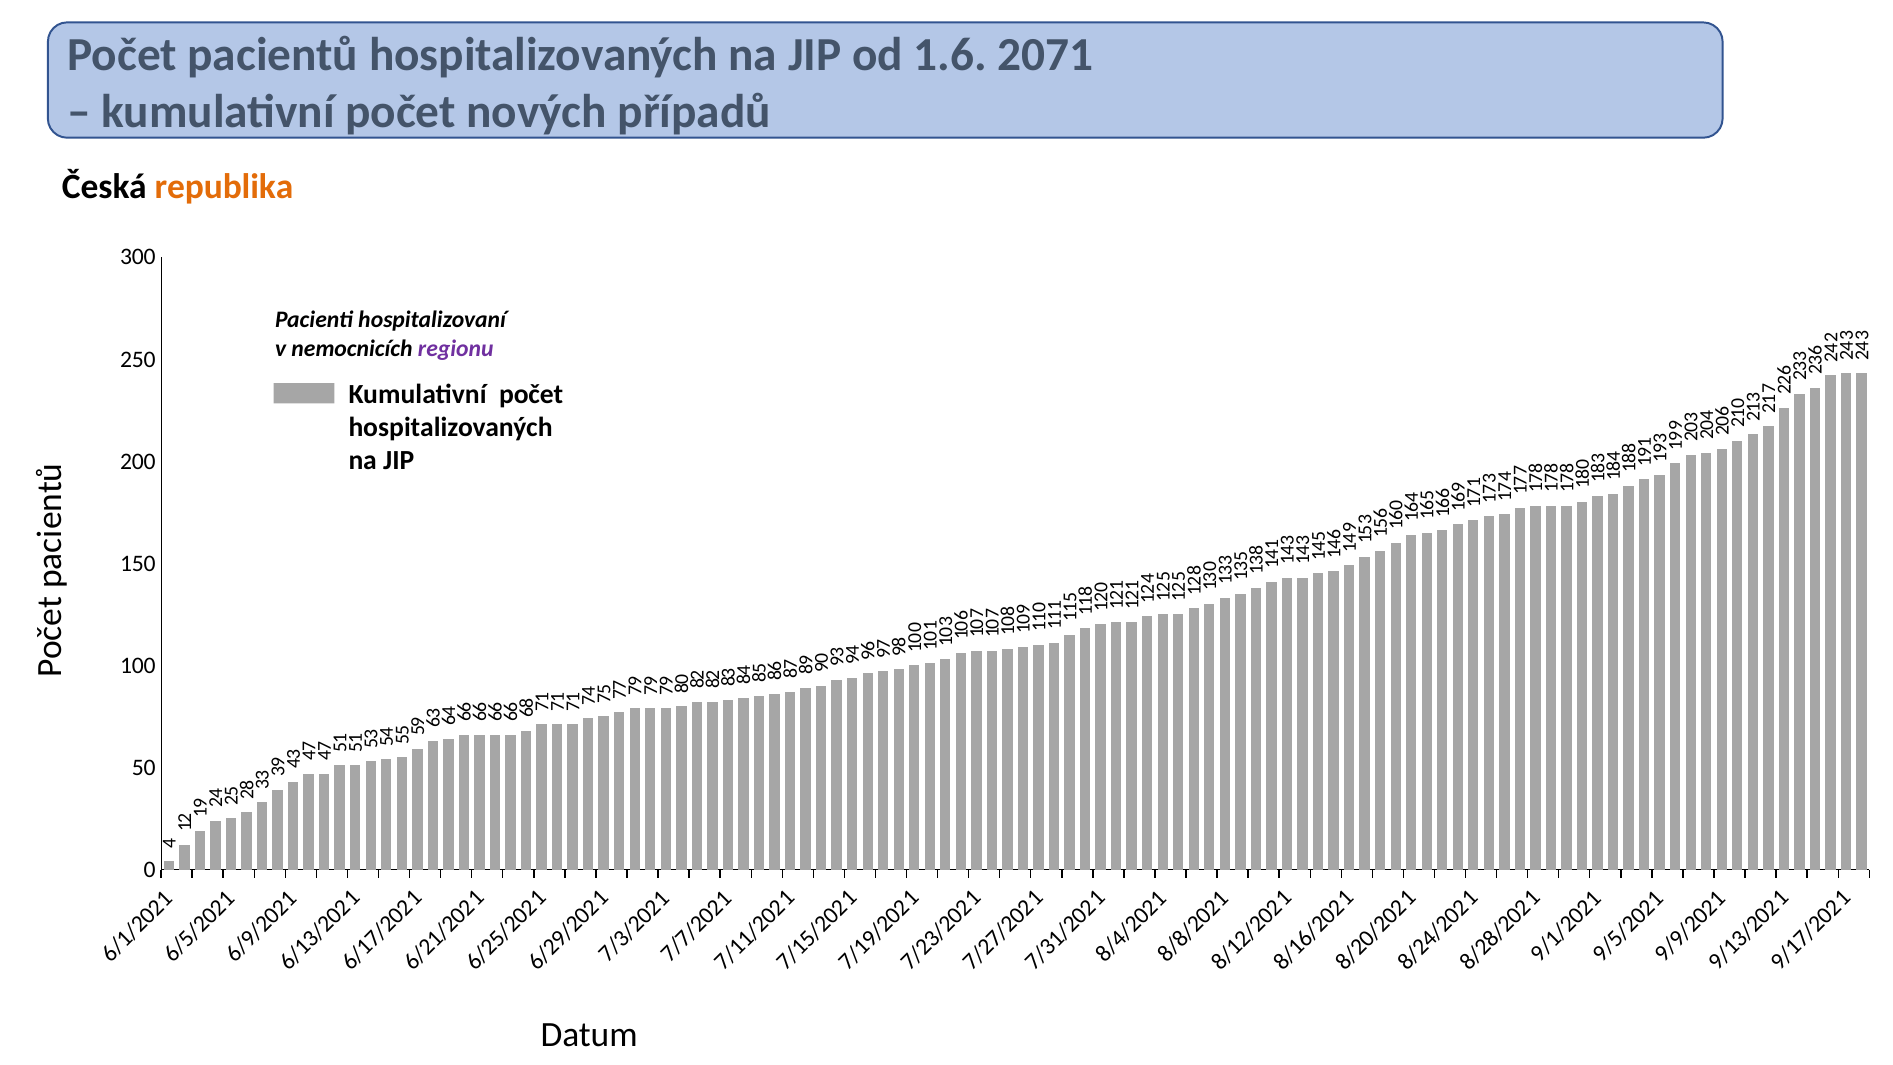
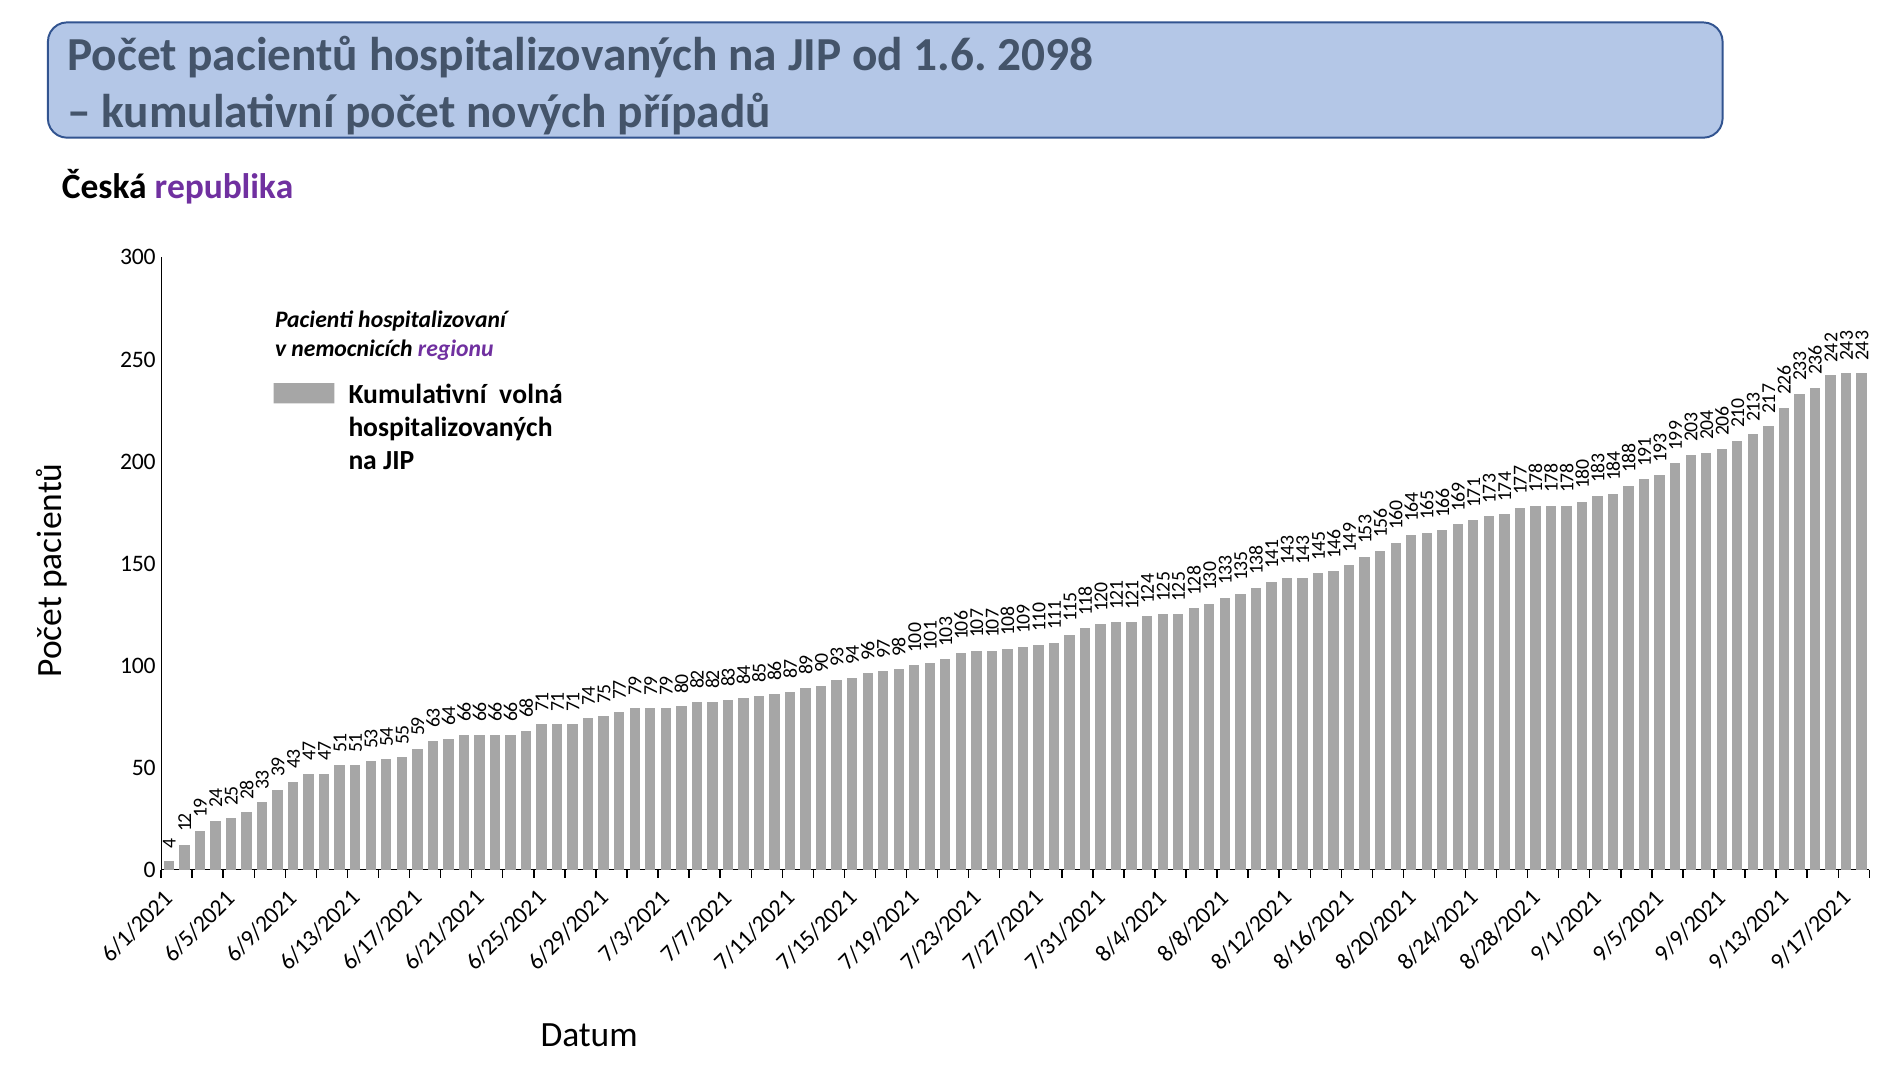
2071: 2071 -> 2098 (1046, 55)
republika colour: orange -> purple (224, 186)
počet: počet -> volná (531, 394)
